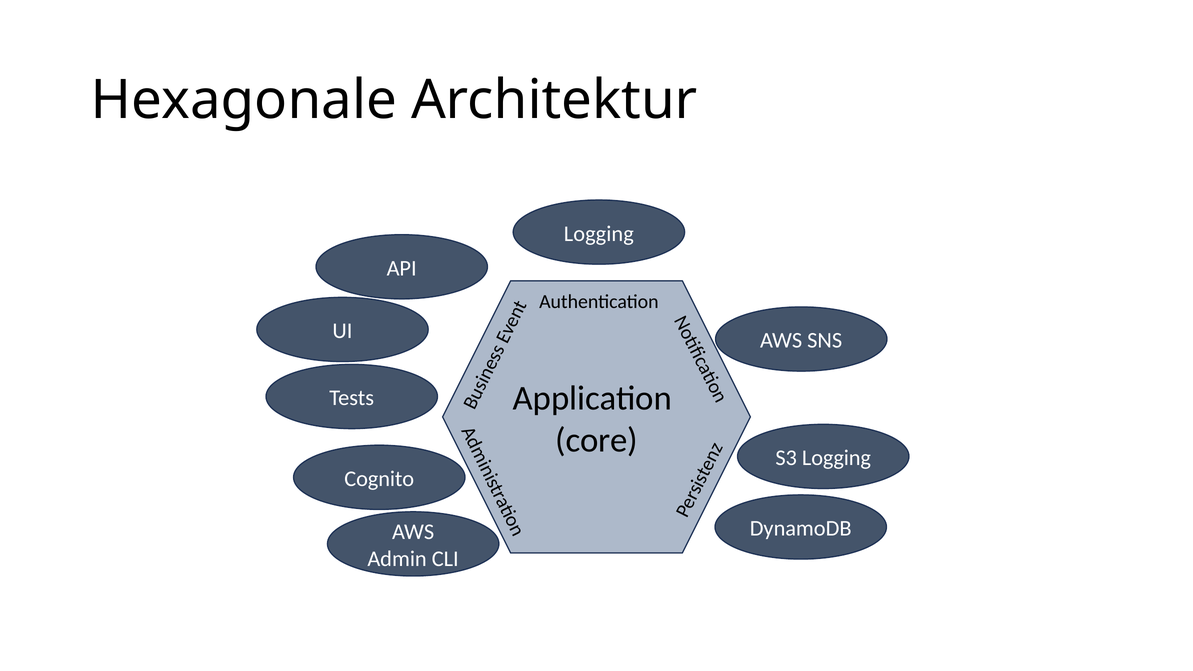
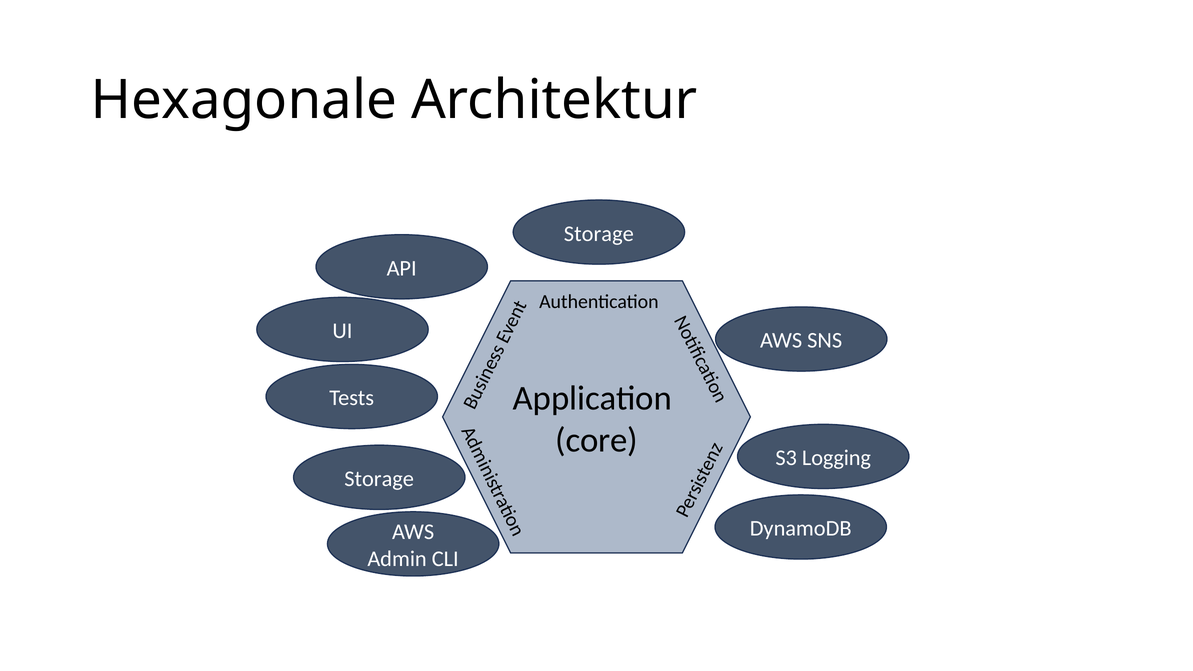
Logging: Logging -> Storage (599, 234)
Cognito: Cognito -> Storage (379, 479)
